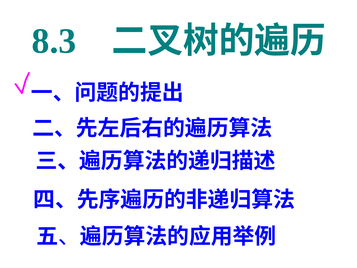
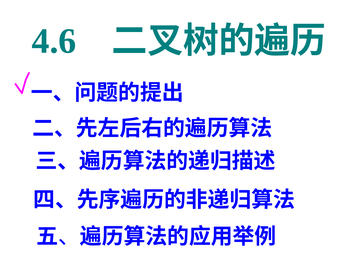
8.3: 8.3 -> 4.6 (54, 41)
